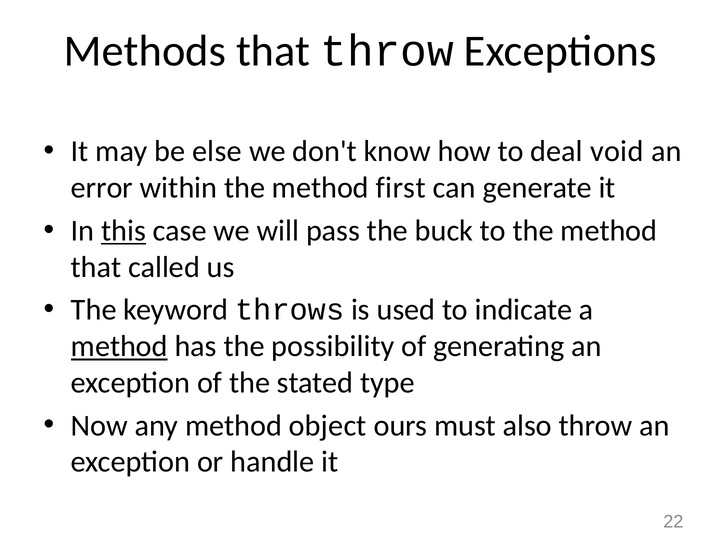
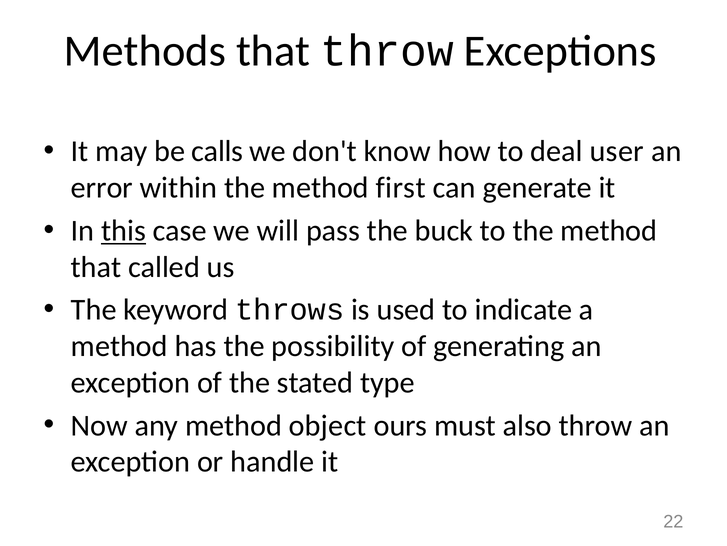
else: else -> calls (217, 151)
void: void -> user (617, 151)
method underline: present -> none (119, 346)
